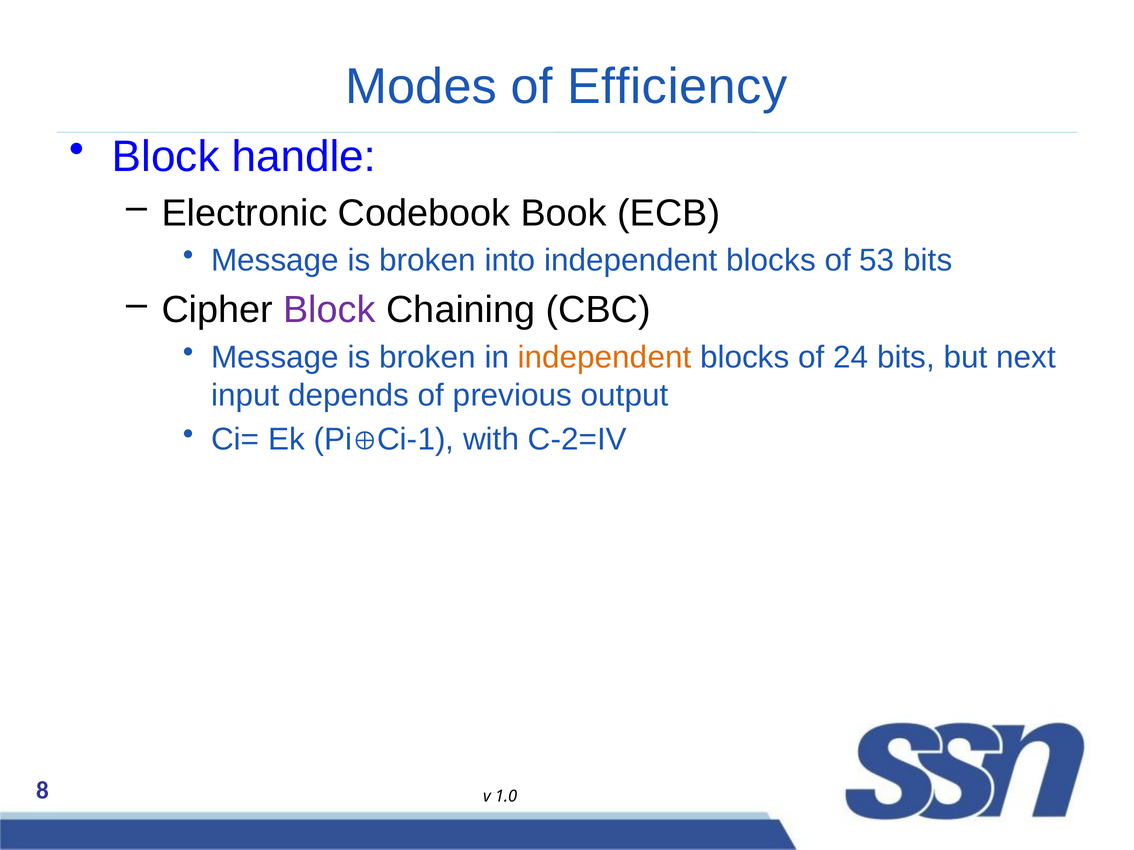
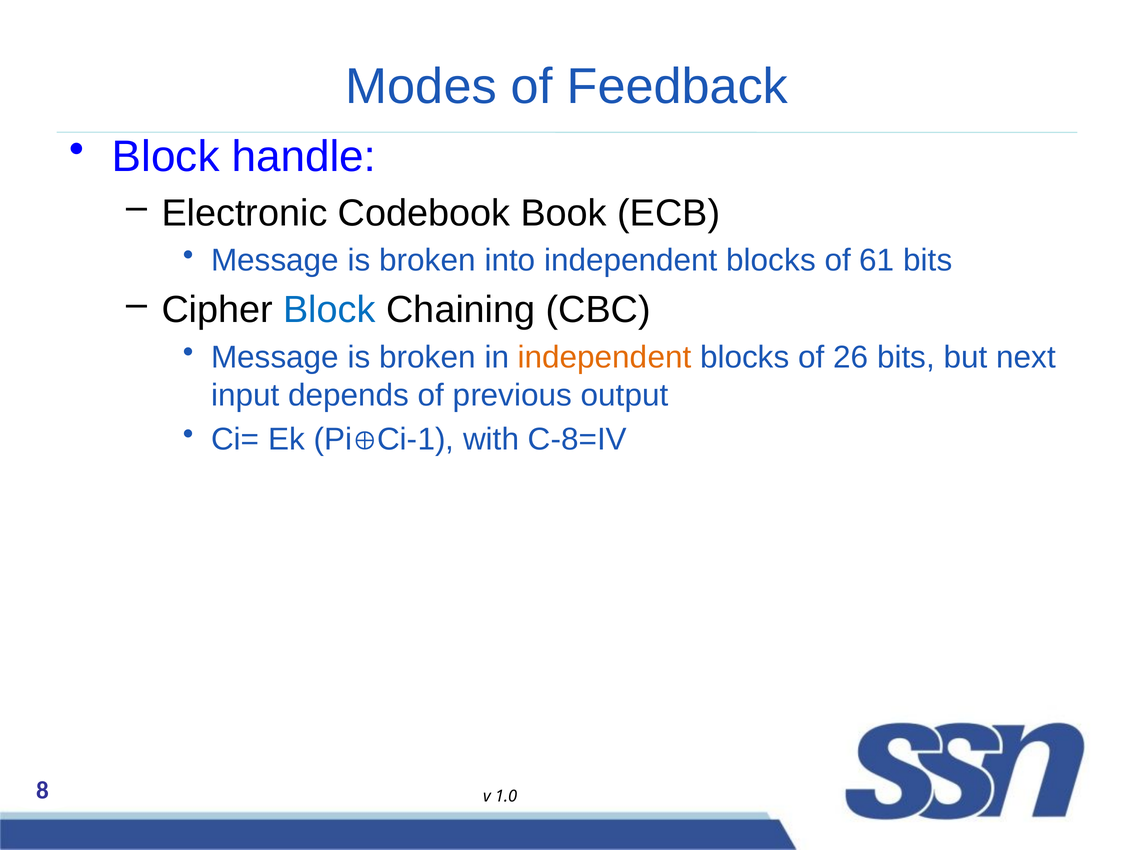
Efficiency: Efficiency -> Feedback (677, 87)
53: 53 -> 61 (877, 261)
Block colour: purple -> blue (329, 310)
24: 24 -> 26 (851, 358)
C-2=IV: C-2=IV -> C-8=IV (577, 440)
